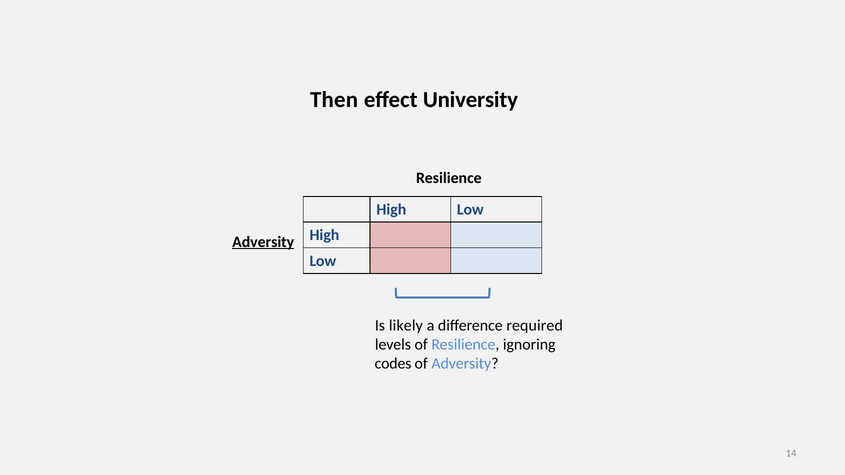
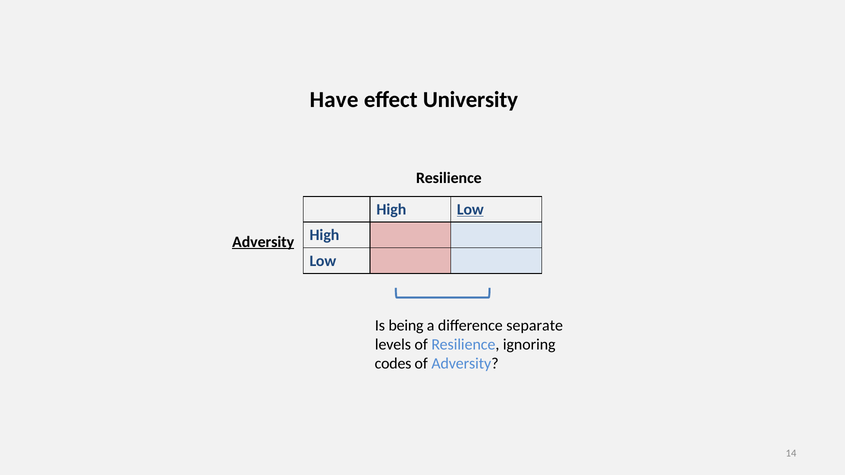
Then: Then -> Have (334, 100)
Low underline: none -> present (470, 210)
likely: likely -> being (406, 326)
required: required -> separate (535, 326)
